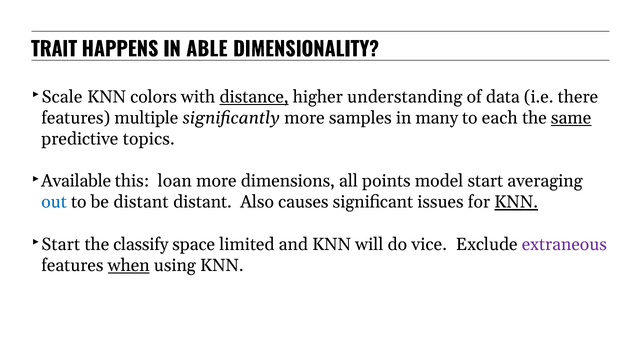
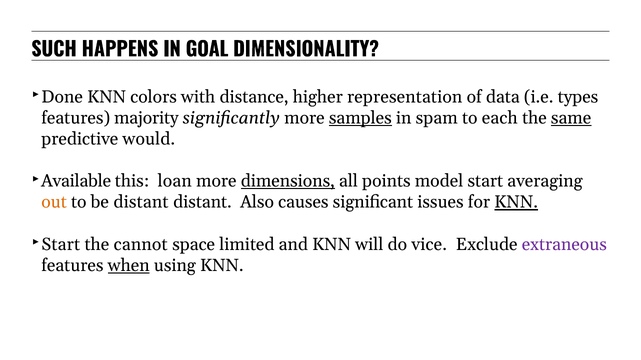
TRAIT: TRAIT -> SUCH (54, 50)
ABLE: ABLE -> GOAL (207, 50)
Scale: Scale -> Done (62, 97)
distance underline: present -> none (254, 97)
understanding: understanding -> representation (405, 97)
there: there -> types (578, 97)
multiple: multiple -> majority (146, 118)
samples underline: none -> present (360, 118)
many: many -> spam (437, 118)
topics: topics -> would (149, 139)
dimensions underline: none -> present (288, 181)
out colour: blue -> orange (54, 202)
classify: classify -> cannot (141, 244)
